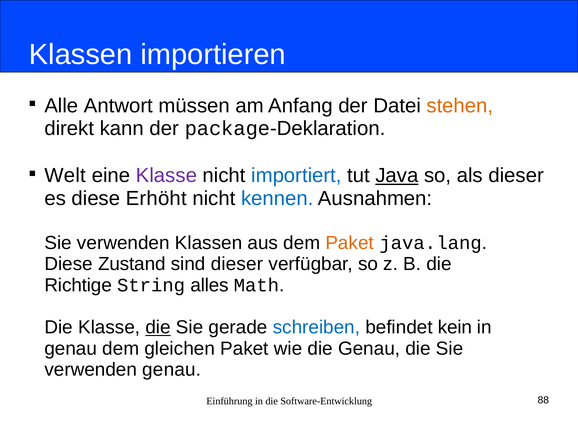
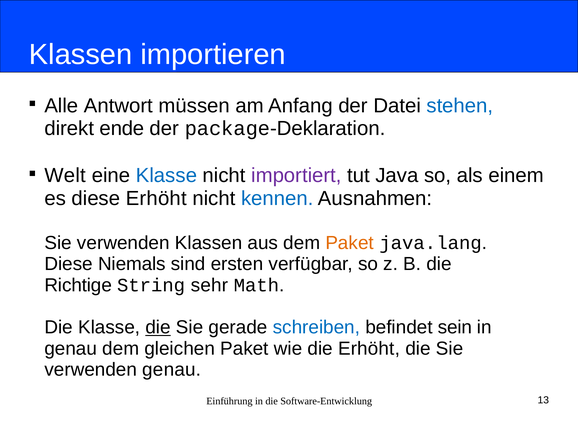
stehen colour: orange -> blue (460, 106)
kann: kann -> ende (122, 129)
Klasse colour: purple -> blue (166, 176)
importiert colour: blue -> purple (296, 176)
Java underline: present -> none (397, 176)
als dieser: dieser -> einem (516, 176)
Zustand: Zustand -> Niemals (132, 264)
sind dieser: dieser -> ersten (237, 264)
alles: alles -> sehr (209, 285)
kein: kein -> sein (455, 328)
die Genau: Genau -> Erhöht (369, 349)
88: 88 -> 13 (543, 401)
